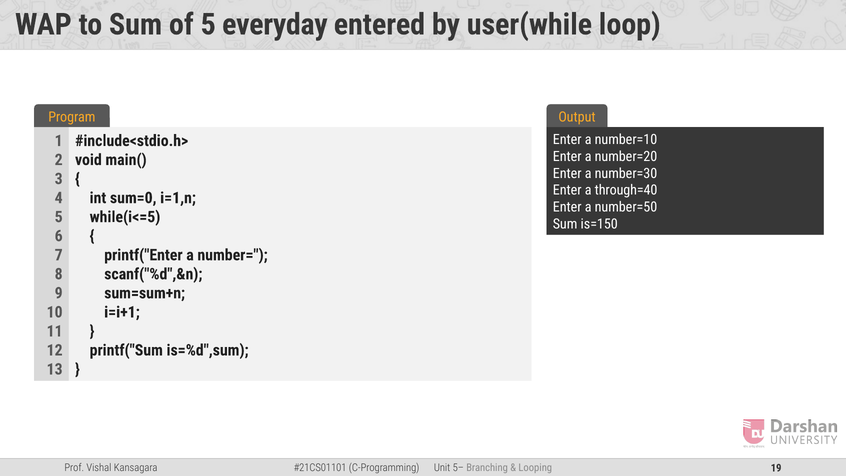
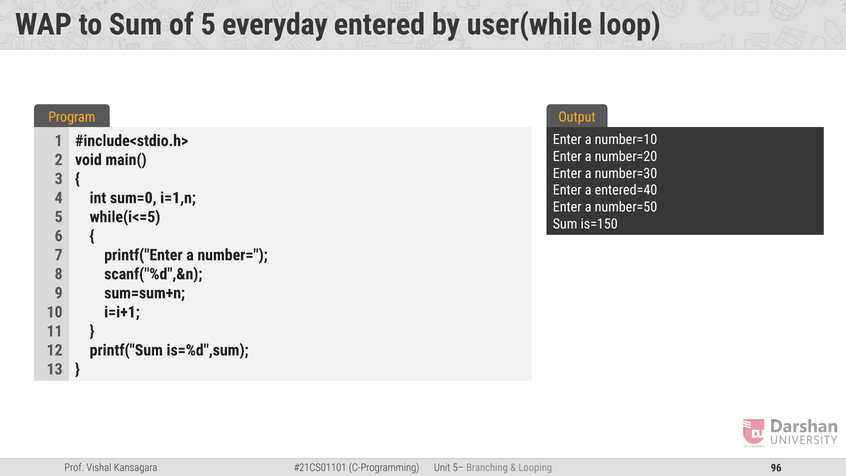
through=40: through=40 -> entered=40 (626, 190)
19: 19 -> 96 (776, 468)
